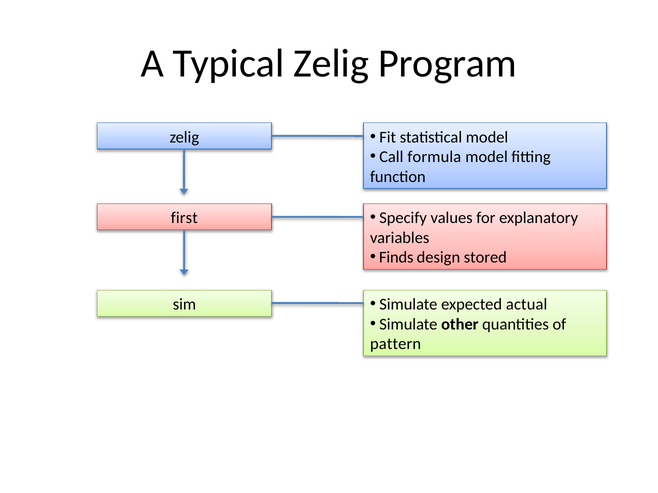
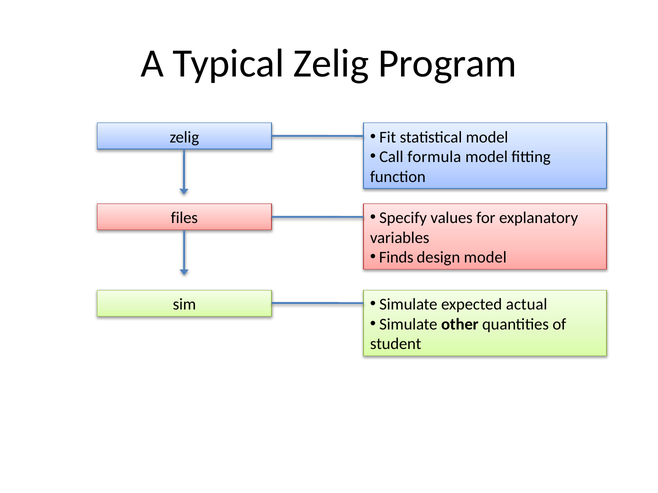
first: first -> files (184, 218)
design stored: stored -> model (485, 258)
pattern: pattern -> student (396, 344)
